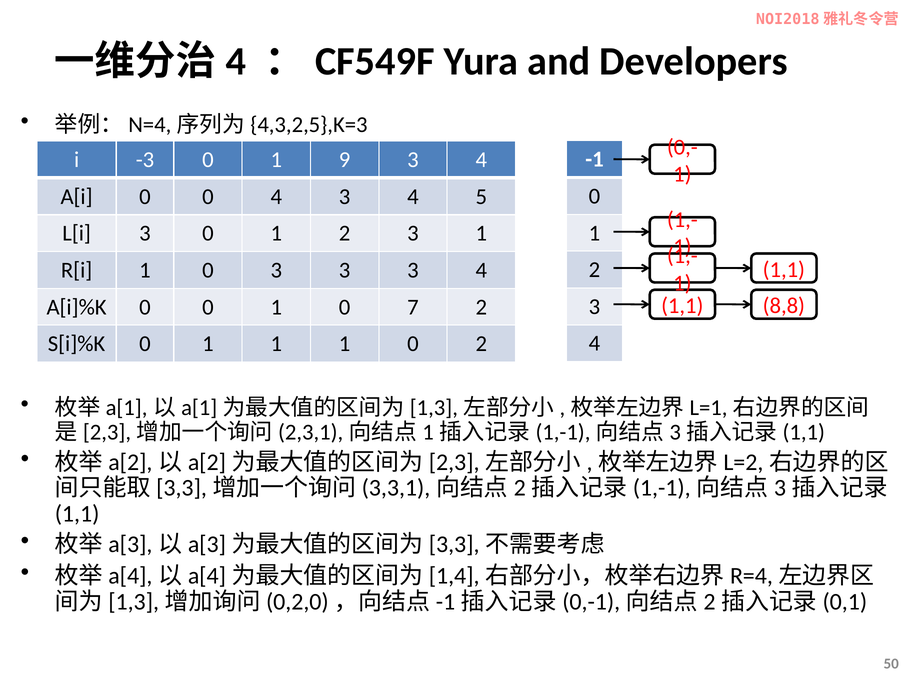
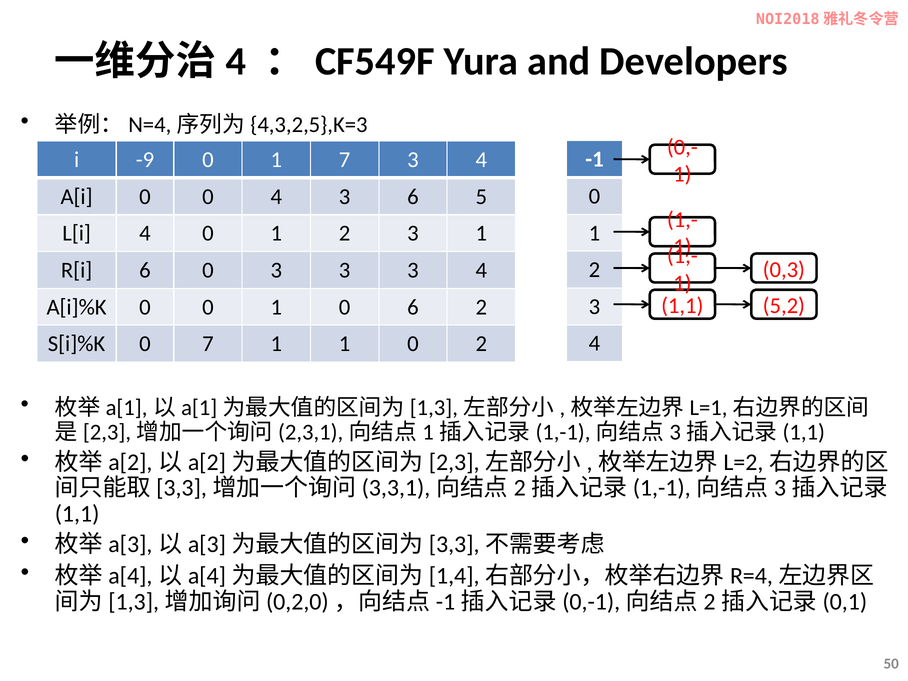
-3: -3 -> -9 (145, 160)
1 9: 9 -> 7 (345, 160)
4 3 4: 4 -> 6 (413, 197)
L[i 3: 3 -> 4 (145, 233)
1,1: 1,1 -> 0,3 (784, 270)
R[i 1: 1 -> 6 (145, 270)
8,8: 8,8 -> 5,2 (784, 306)
0 7: 7 -> 6 (413, 307)
S[i]%K 0 1: 1 -> 7 (208, 344)
